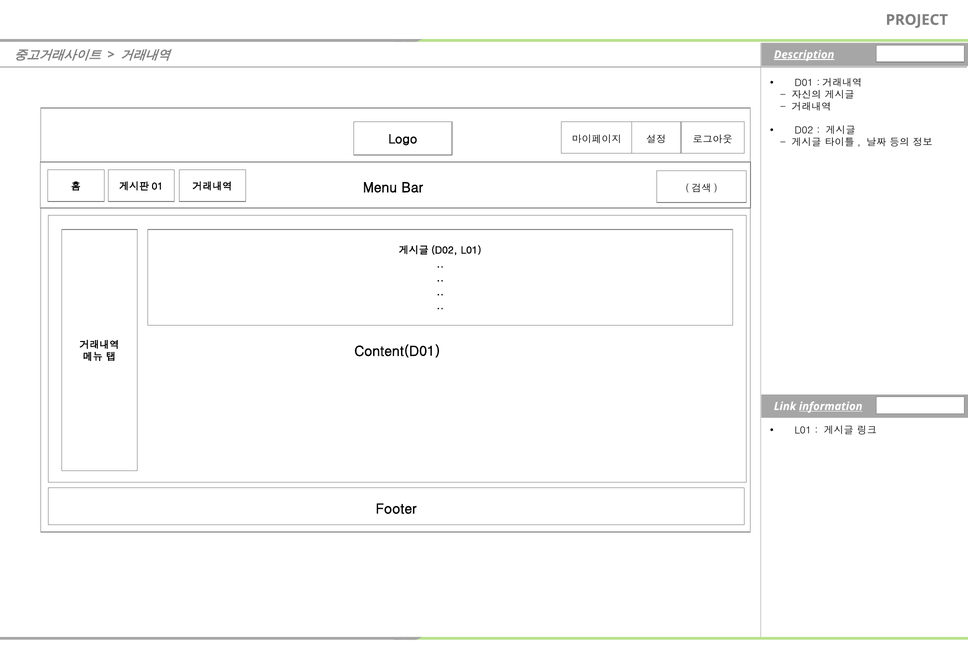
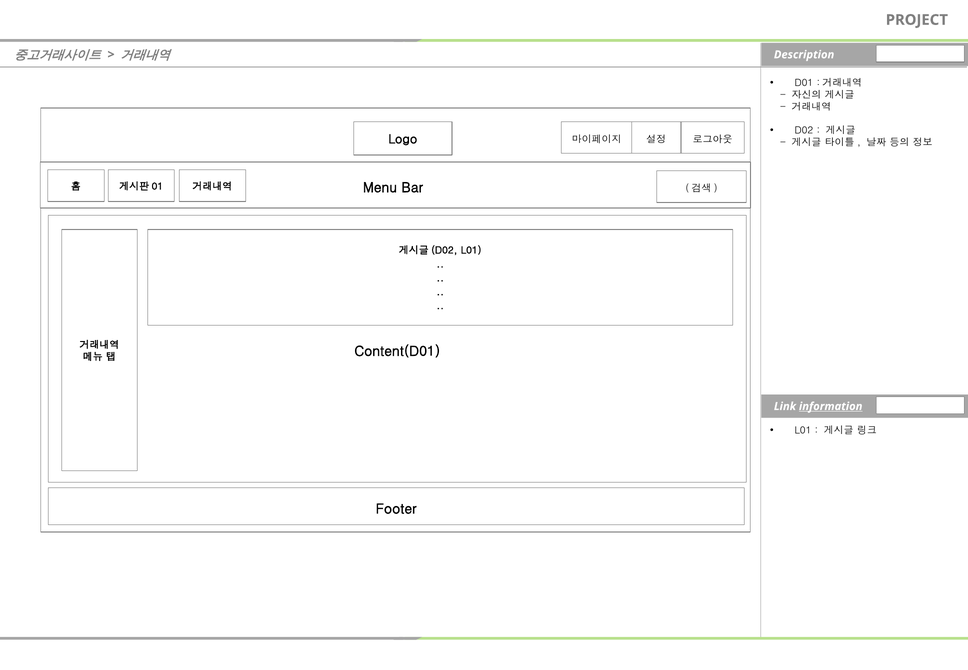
Description underline: present -> none (804, 55)
